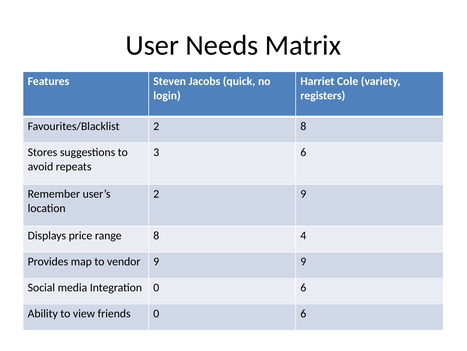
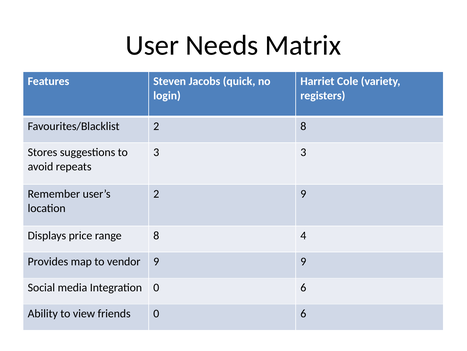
3 6: 6 -> 3 (303, 152)
